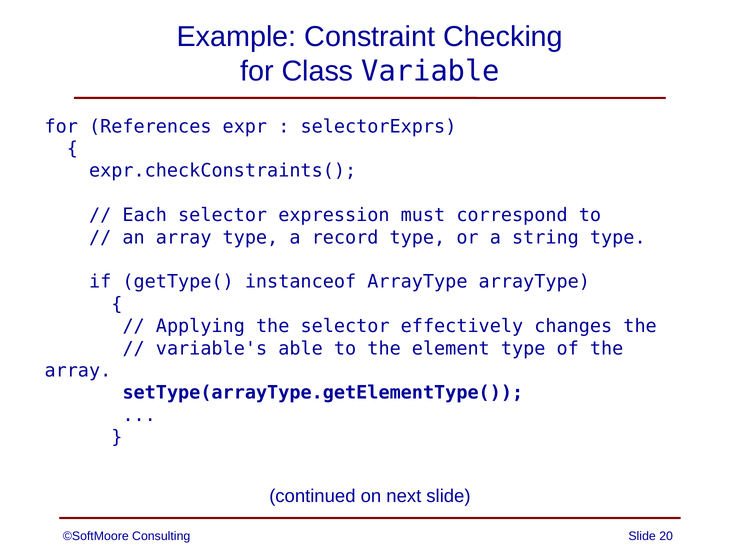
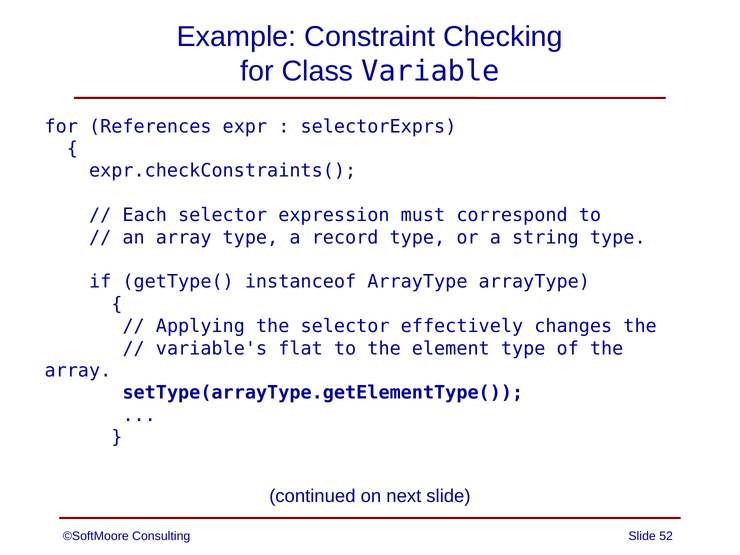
able: able -> flat (301, 348)
20: 20 -> 52 (666, 536)
